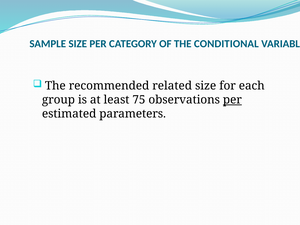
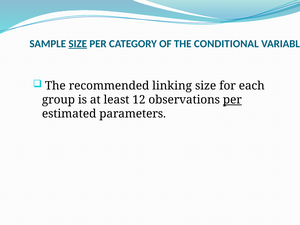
SIZE underline: none -> present (78, 44)
related: related -> linking (172, 86)
75: 75 -> 12 (139, 100)
